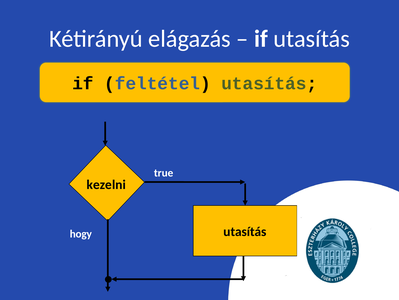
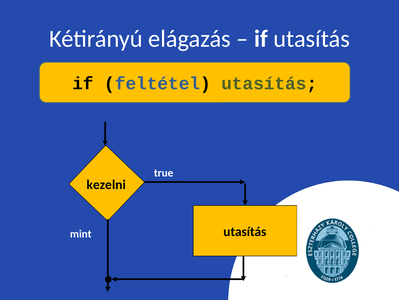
hogy: hogy -> mint (81, 233)
